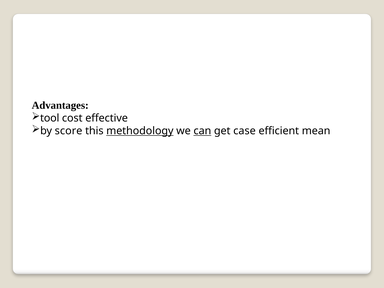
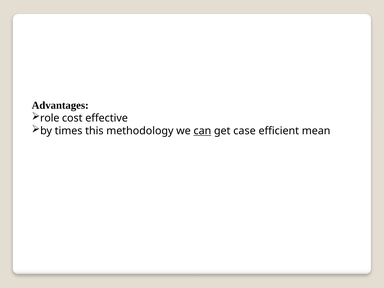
tool: tool -> role (50, 118)
score: score -> times (69, 131)
methodology underline: present -> none (140, 131)
